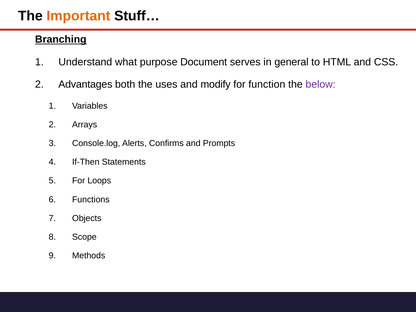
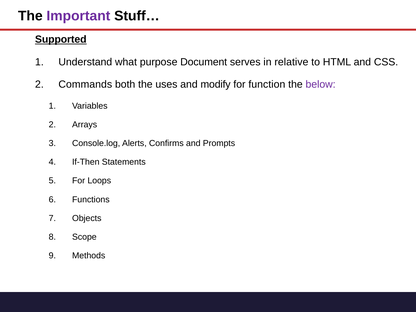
Important colour: orange -> purple (78, 16)
Branching: Branching -> Supported (61, 39)
general: general -> relative (291, 62)
Advantages: Advantages -> Commands (85, 84)
